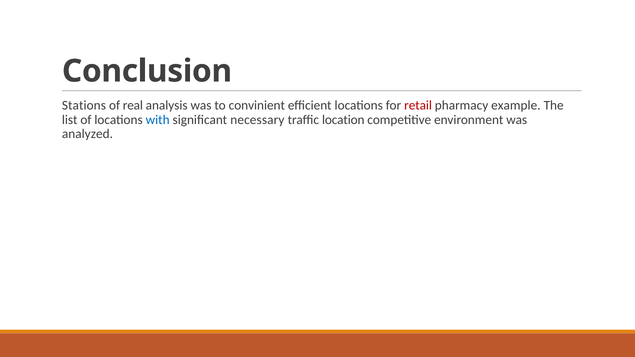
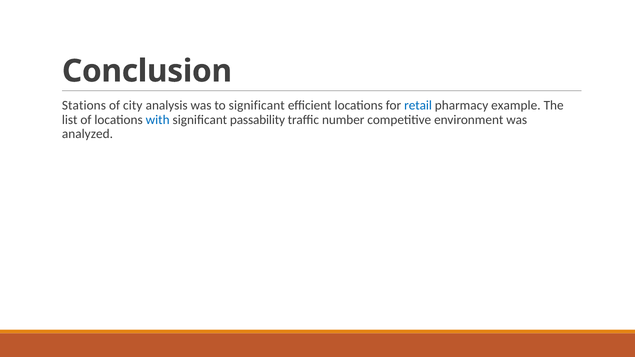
real: real -> city (133, 106)
to convinient: convinient -> significant (257, 106)
retail colour: red -> blue (418, 106)
necessary: necessary -> passability (258, 120)
location: location -> number (343, 120)
